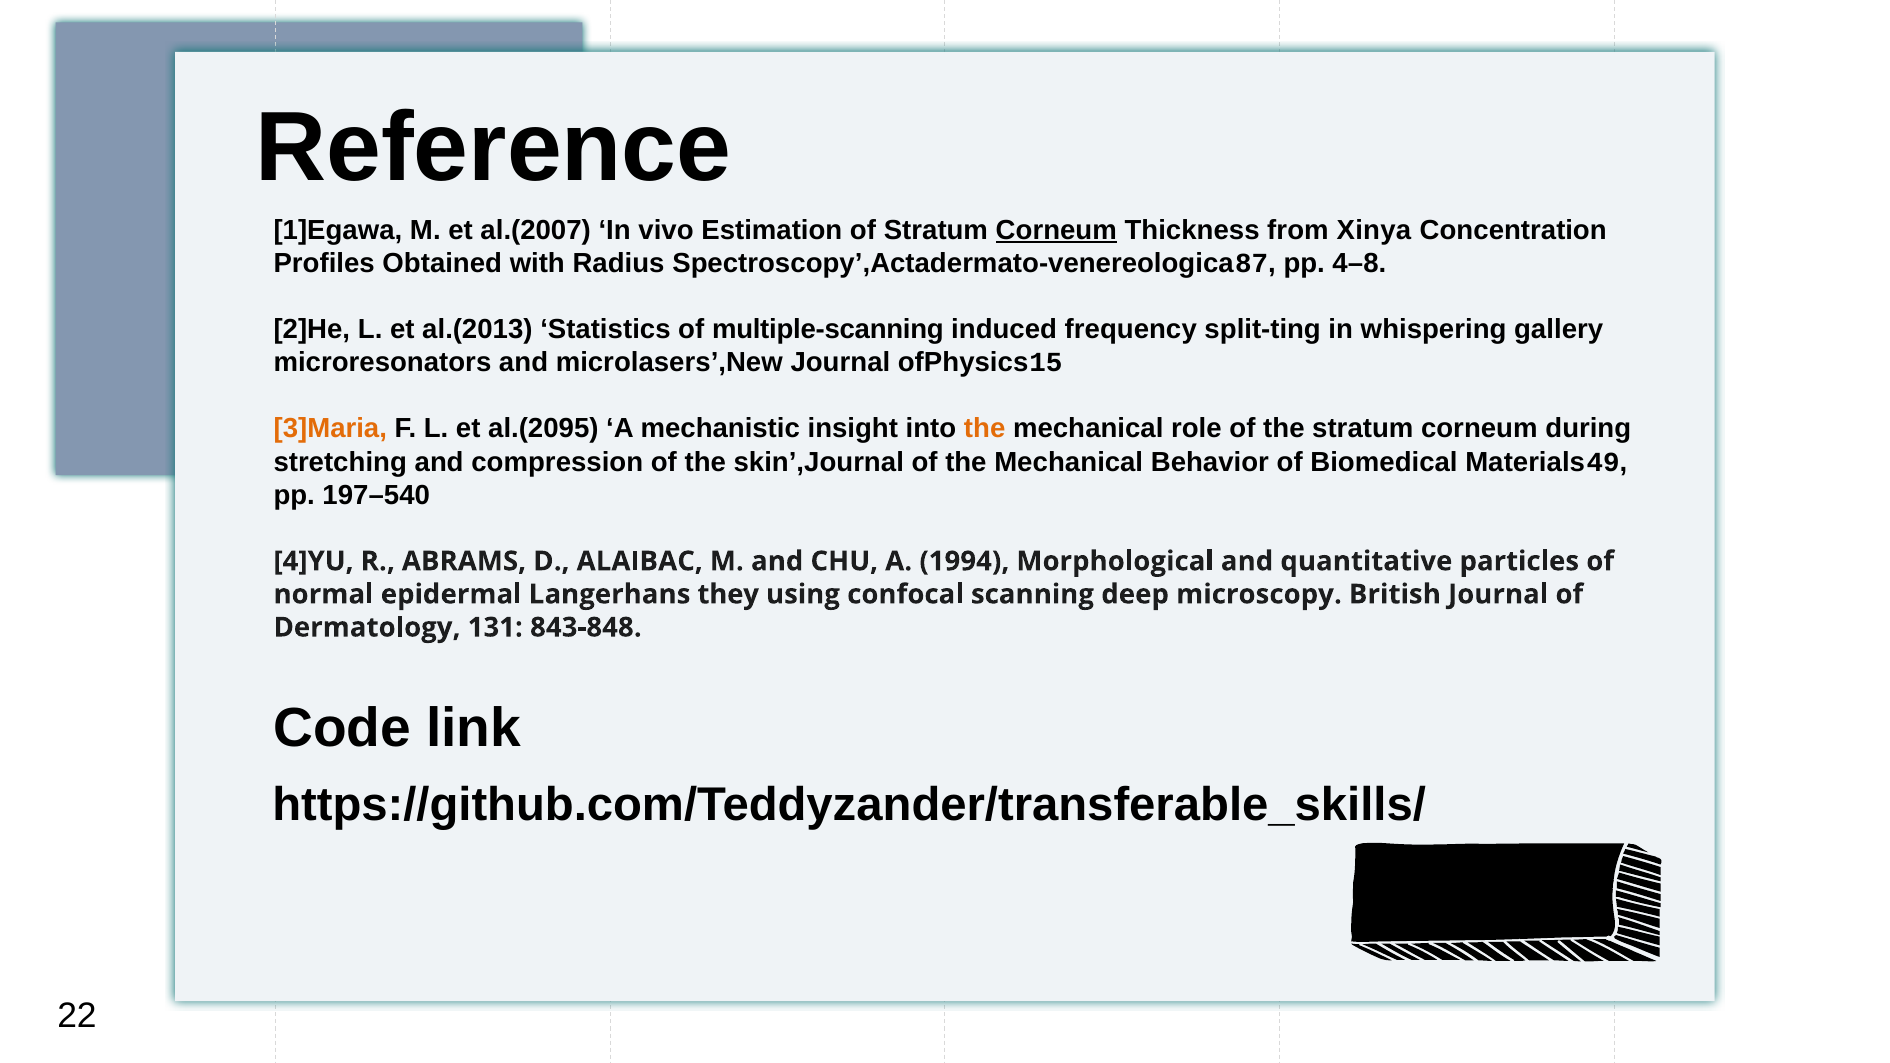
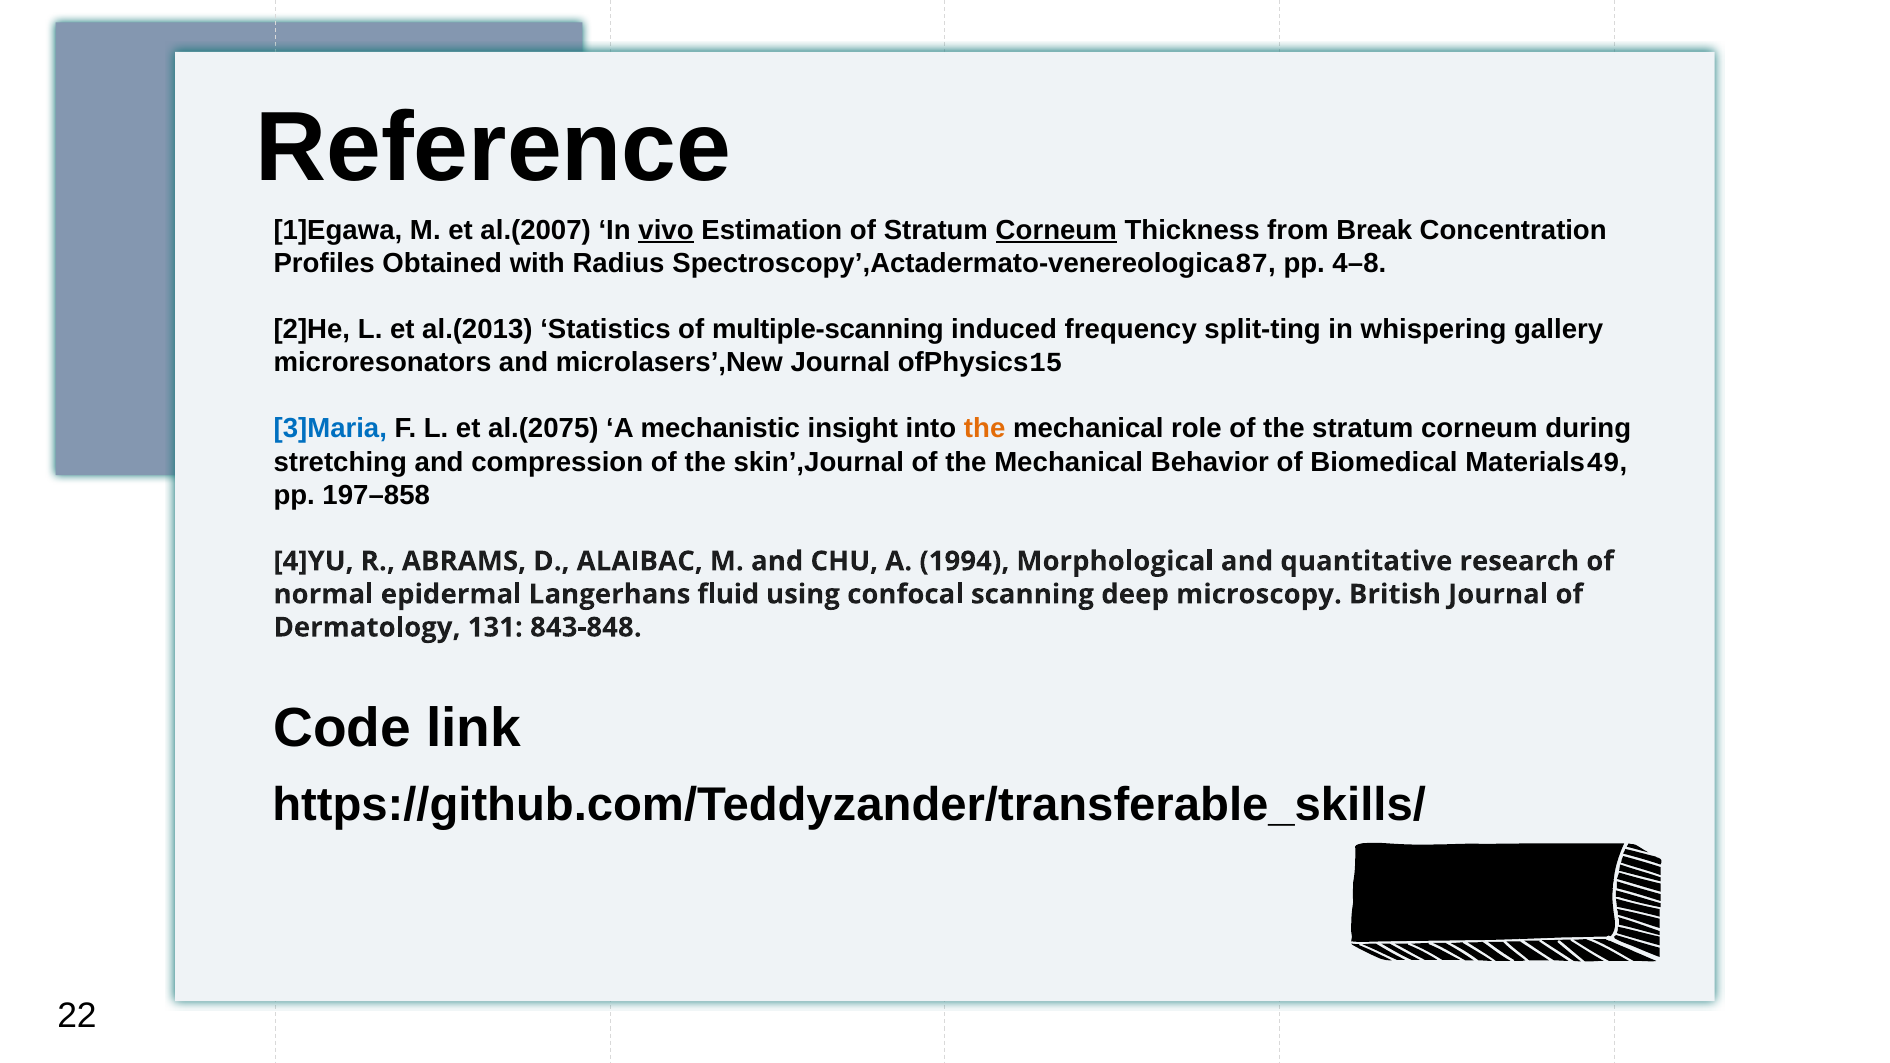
vivo underline: none -> present (666, 230)
Xinya: Xinya -> Break (1374, 230)
3]Maria colour: orange -> blue (330, 429)
al.(2095: al.(2095 -> al.(2075 (543, 429)
197–540: 197–540 -> 197–858 (376, 495)
particles: particles -> research (1519, 561)
they: they -> fluid (728, 594)
